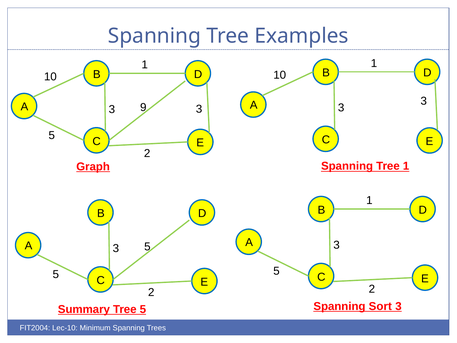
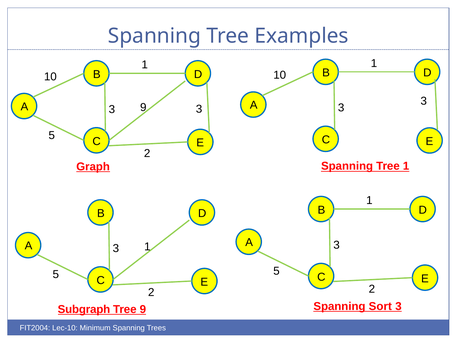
5: 5 -> 1 (147, 246)
Summary: Summary -> Subgraph (84, 309)
Tree 5: 5 -> 9 (143, 309)
